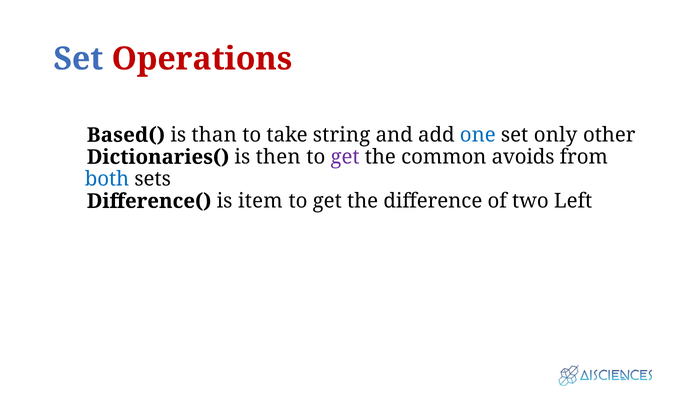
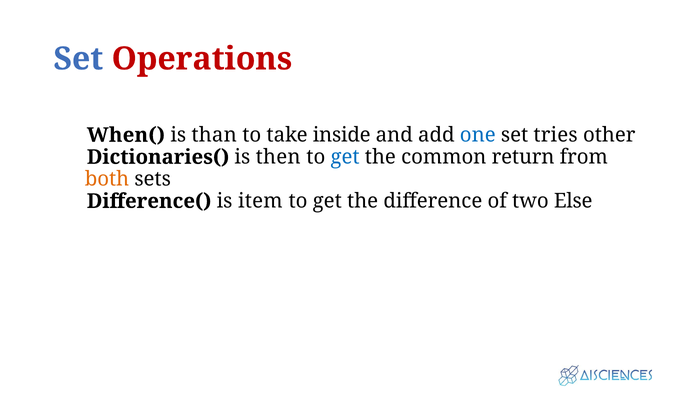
Based(: Based( -> When( (126, 135)
string: string -> inside (342, 135)
only: only -> tries (556, 135)
get colour: purple -> blue (345, 157)
avoids: avoids -> return (523, 157)
both colour: blue -> orange (107, 179)
Left: Left -> Else (573, 201)
